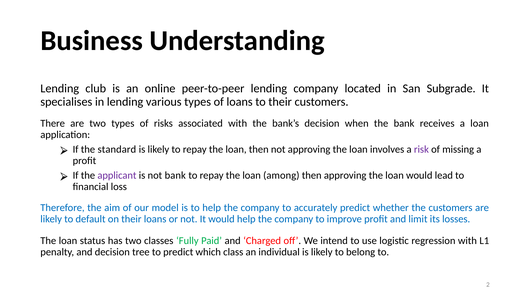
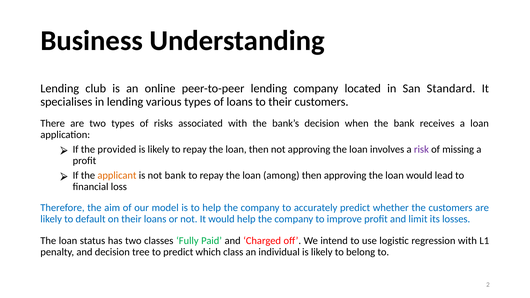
Subgrade: Subgrade -> Standard (451, 89)
standard: standard -> provided (117, 149)
applicant colour: purple -> orange (117, 175)
